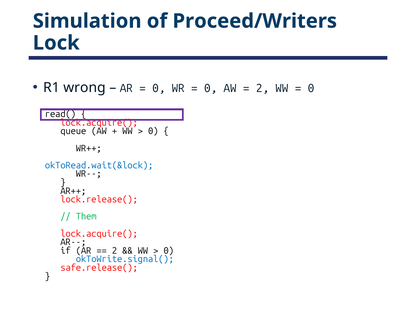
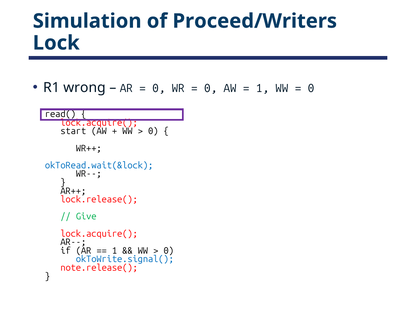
2: 2 -> 1 (262, 88)
queue: queue -> start (73, 131)
Them: Them -> Give (86, 217)
2: 2 -> 1 (115, 251)
safe.release(: safe.release( -> note.release( (99, 268)
